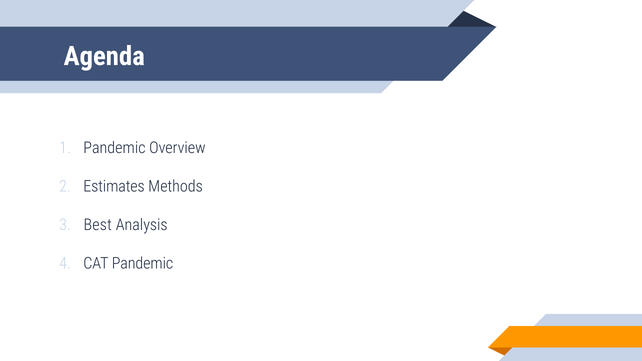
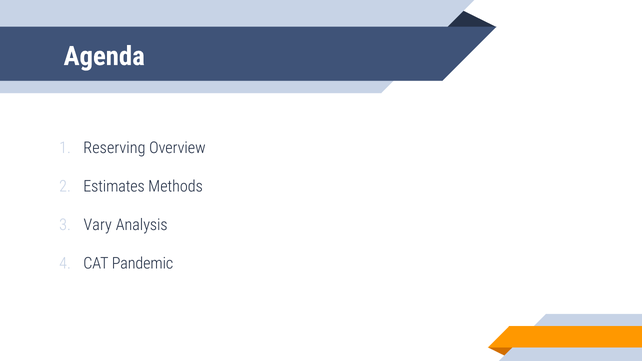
Pandemic: Pandemic -> Reserving (114, 148)
Best: Best -> Vary (98, 225)
